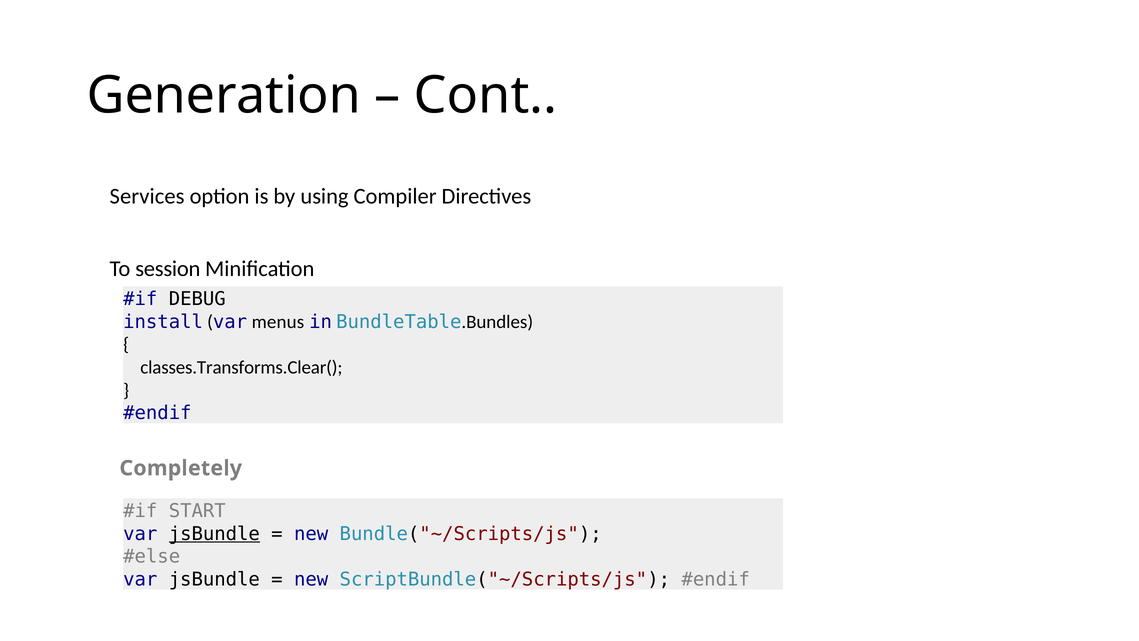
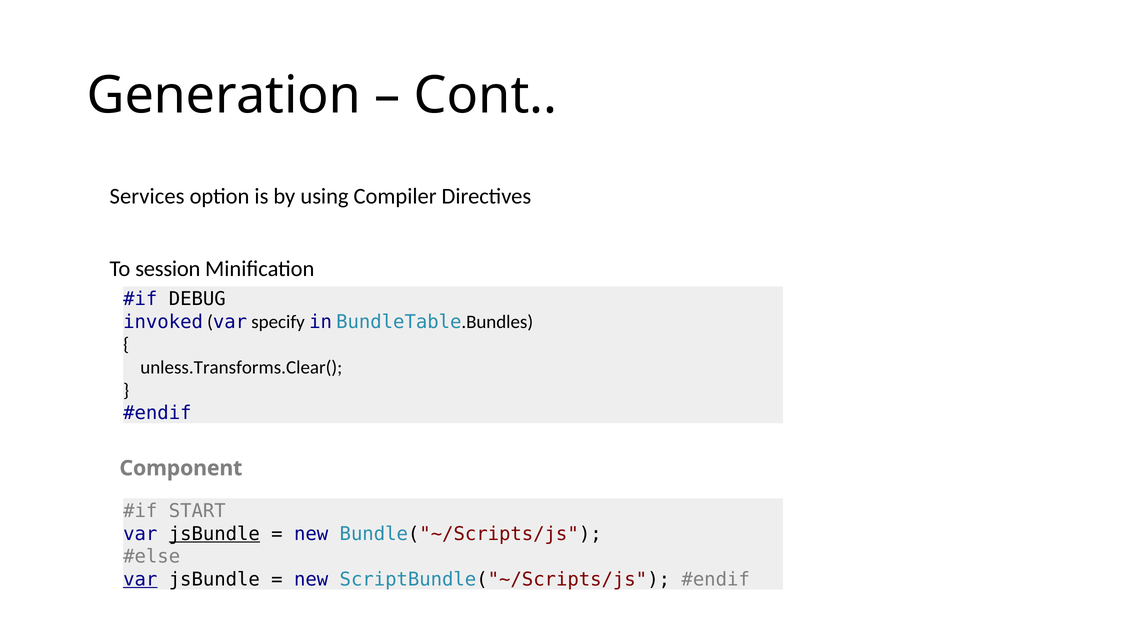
install: install -> invoked (163, 322)
menus: menus -> specify (278, 322)
classes.Transforms.Clear(: classes.Transforms.Clear( -> unless.Transforms.Clear( (241, 367)
Completely: Completely -> Component (181, 468)
var underline: none -> present (140, 579)
